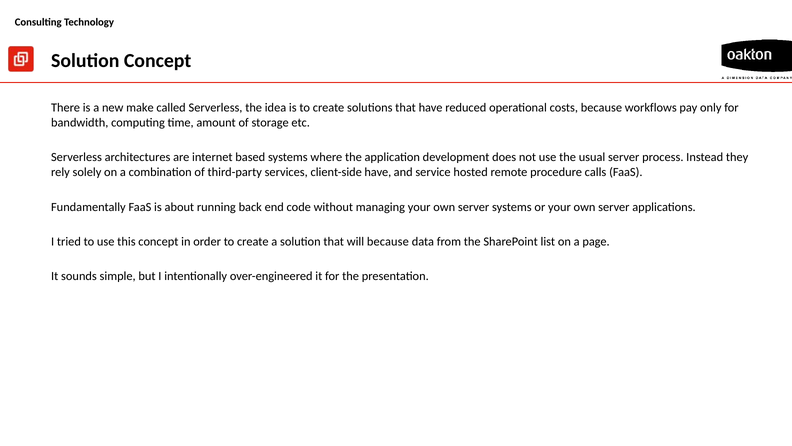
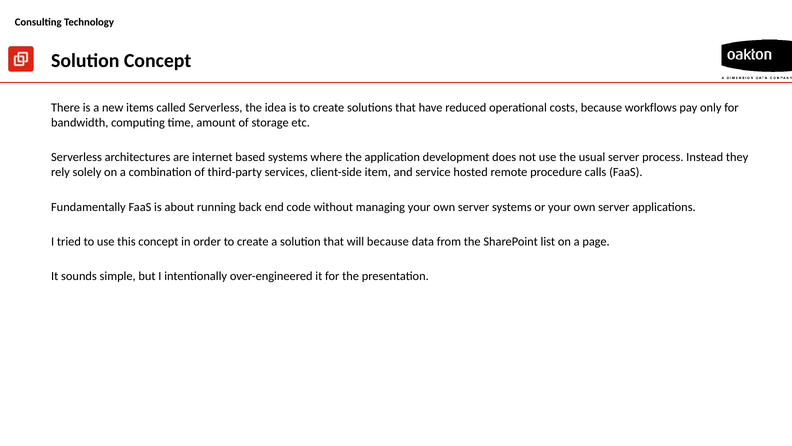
make: make -> items (140, 108)
client-side have: have -> item (378, 172)
